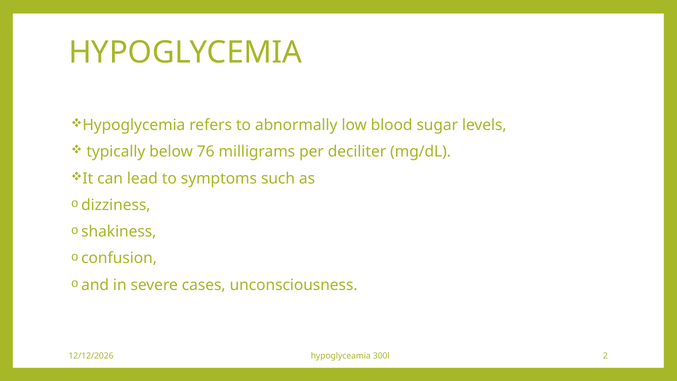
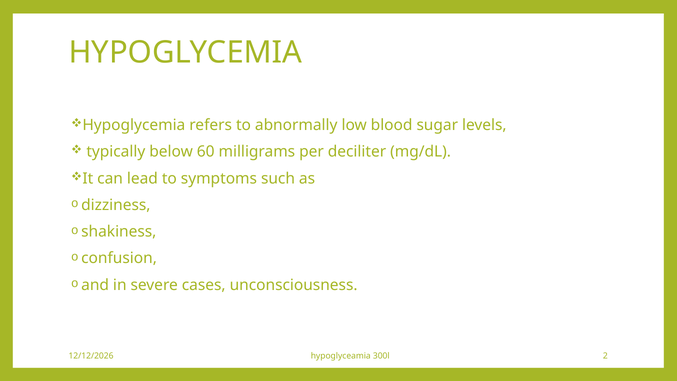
76: 76 -> 60 (206, 152)
